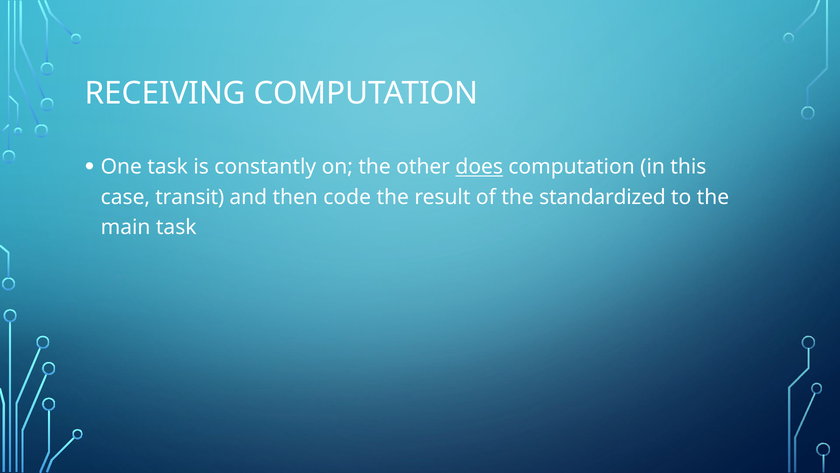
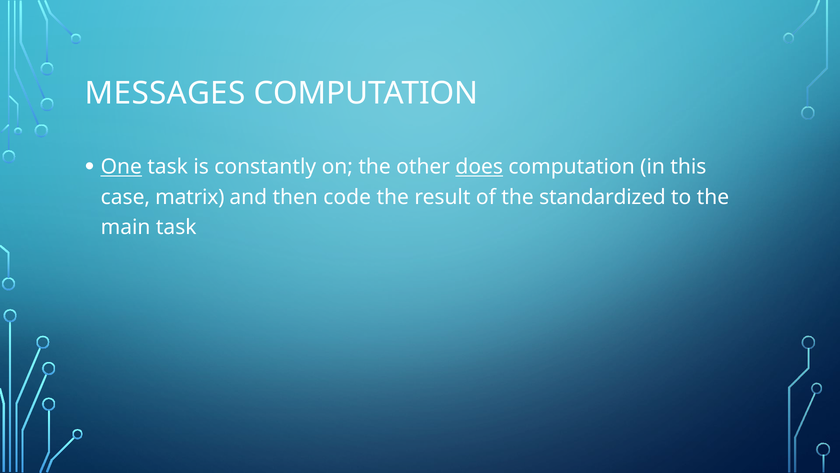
RECEIVING: RECEIVING -> MESSAGES (165, 93)
One underline: none -> present (121, 167)
transit: transit -> matrix (190, 197)
